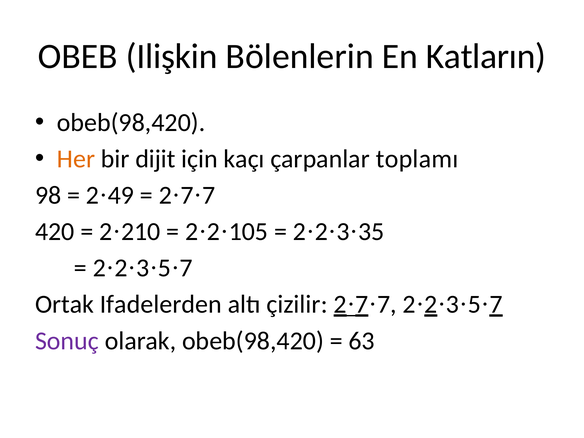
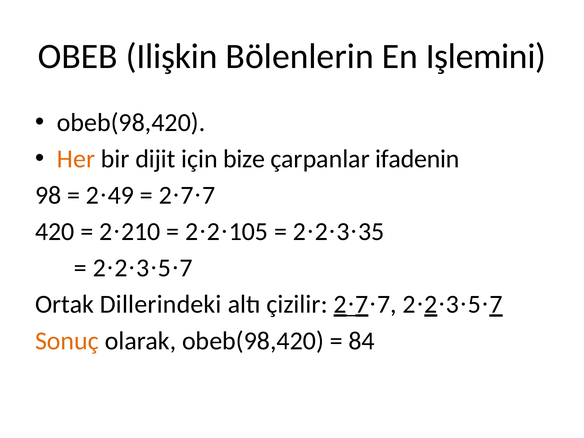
Katların: Katların -> Işlemini (486, 57)
kaçı: kaçı -> bize (244, 159)
toplamı: toplamı -> ifadenin (417, 159)
Ifadelerden: Ifadelerden -> Dillerindeki (161, 304)
Sonuç colour: purple -> orange (67, 341)
63: 63 -> 84 (362, 341)
